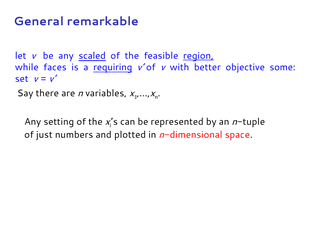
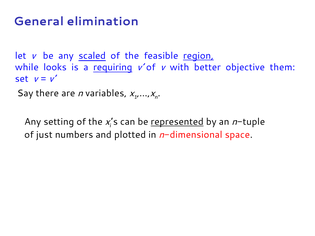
remarkable: remarkable -> elimination (103, 21)
faces: faces -> looks (55, 67)
some: some -> them (282, 67)
represented underline: none -> present (177, 122)
